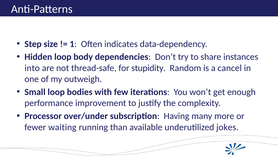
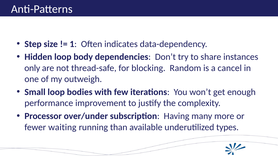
into: into -> only (32, 68)
stupidity: stupidity -> blocking (148, 68)
jokes: jokes -> types (227, 127)
